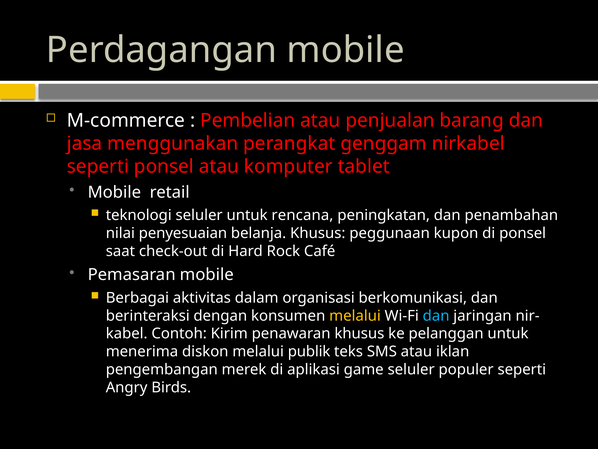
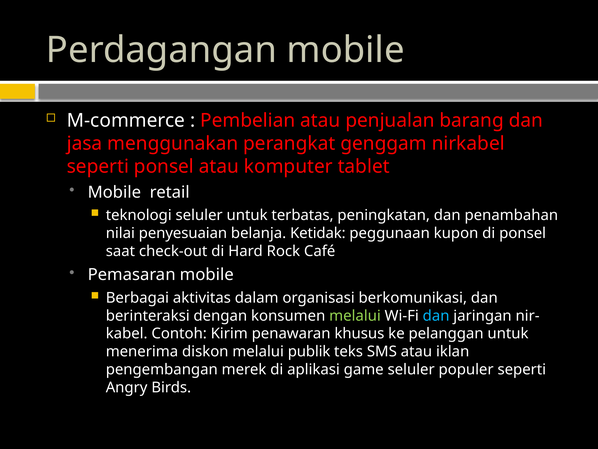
rencana: rencana -> terbatas (303, 215)
belanja Khusus: Khusus -> Ketidak (318, 233)
melalui colour: yellow -> light green (355, 315)
